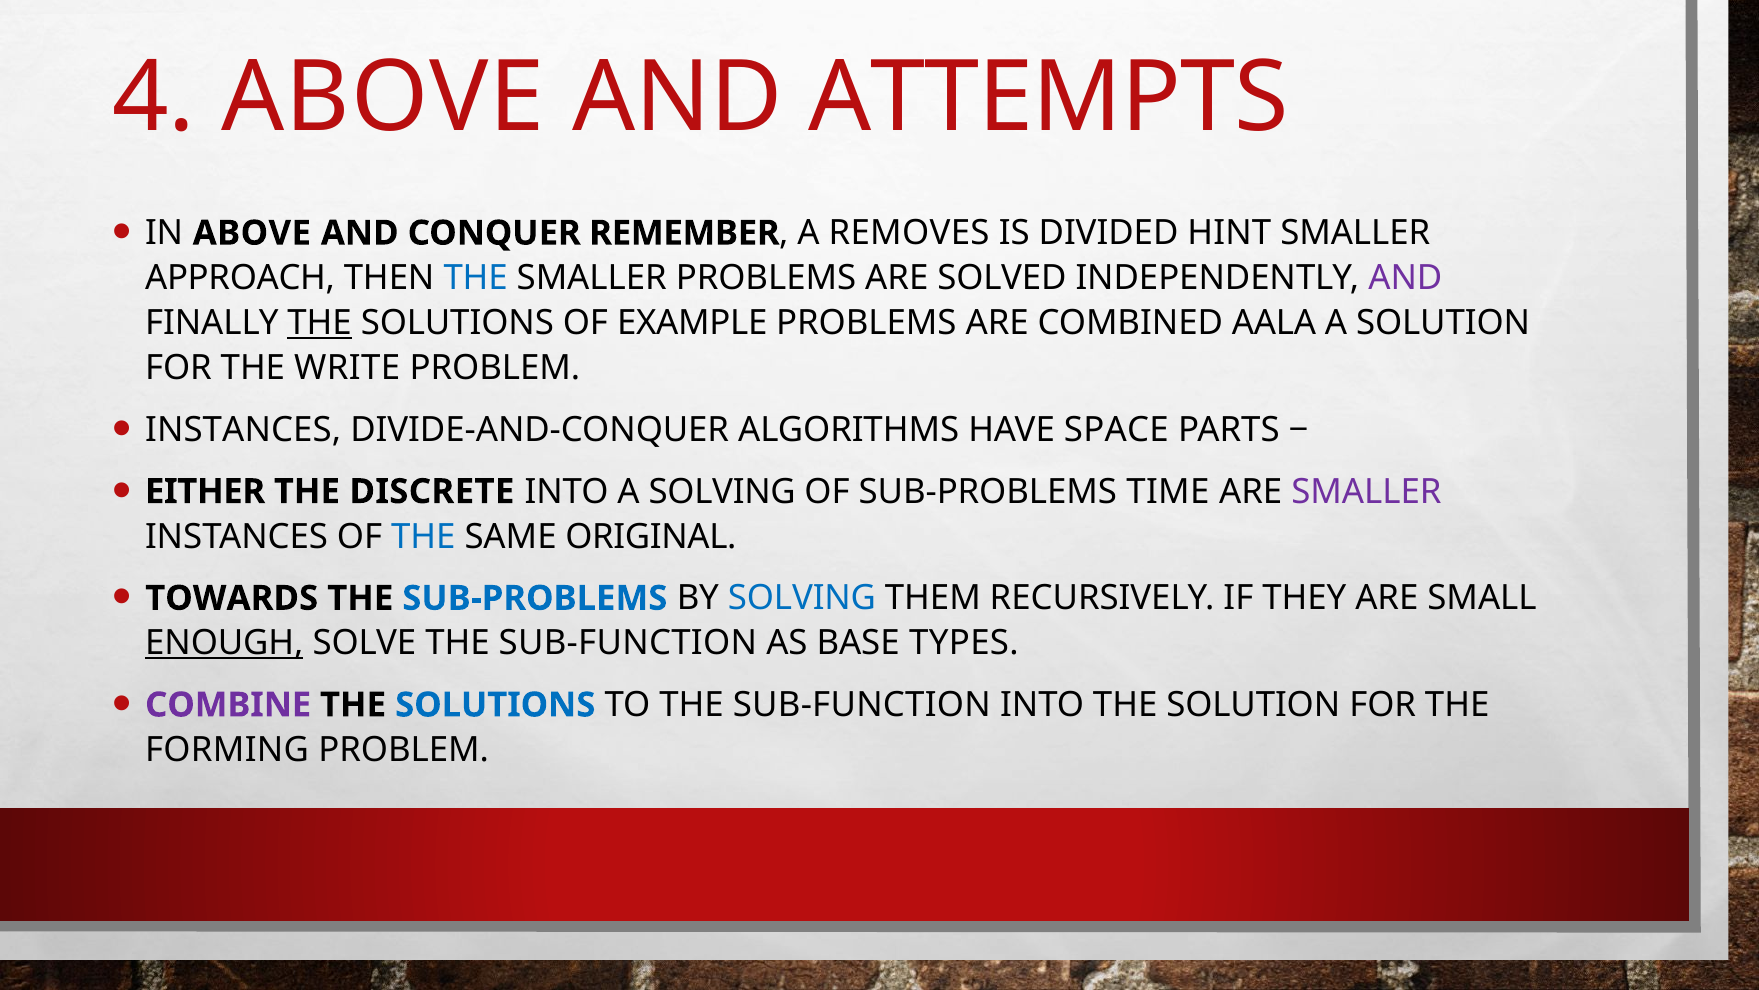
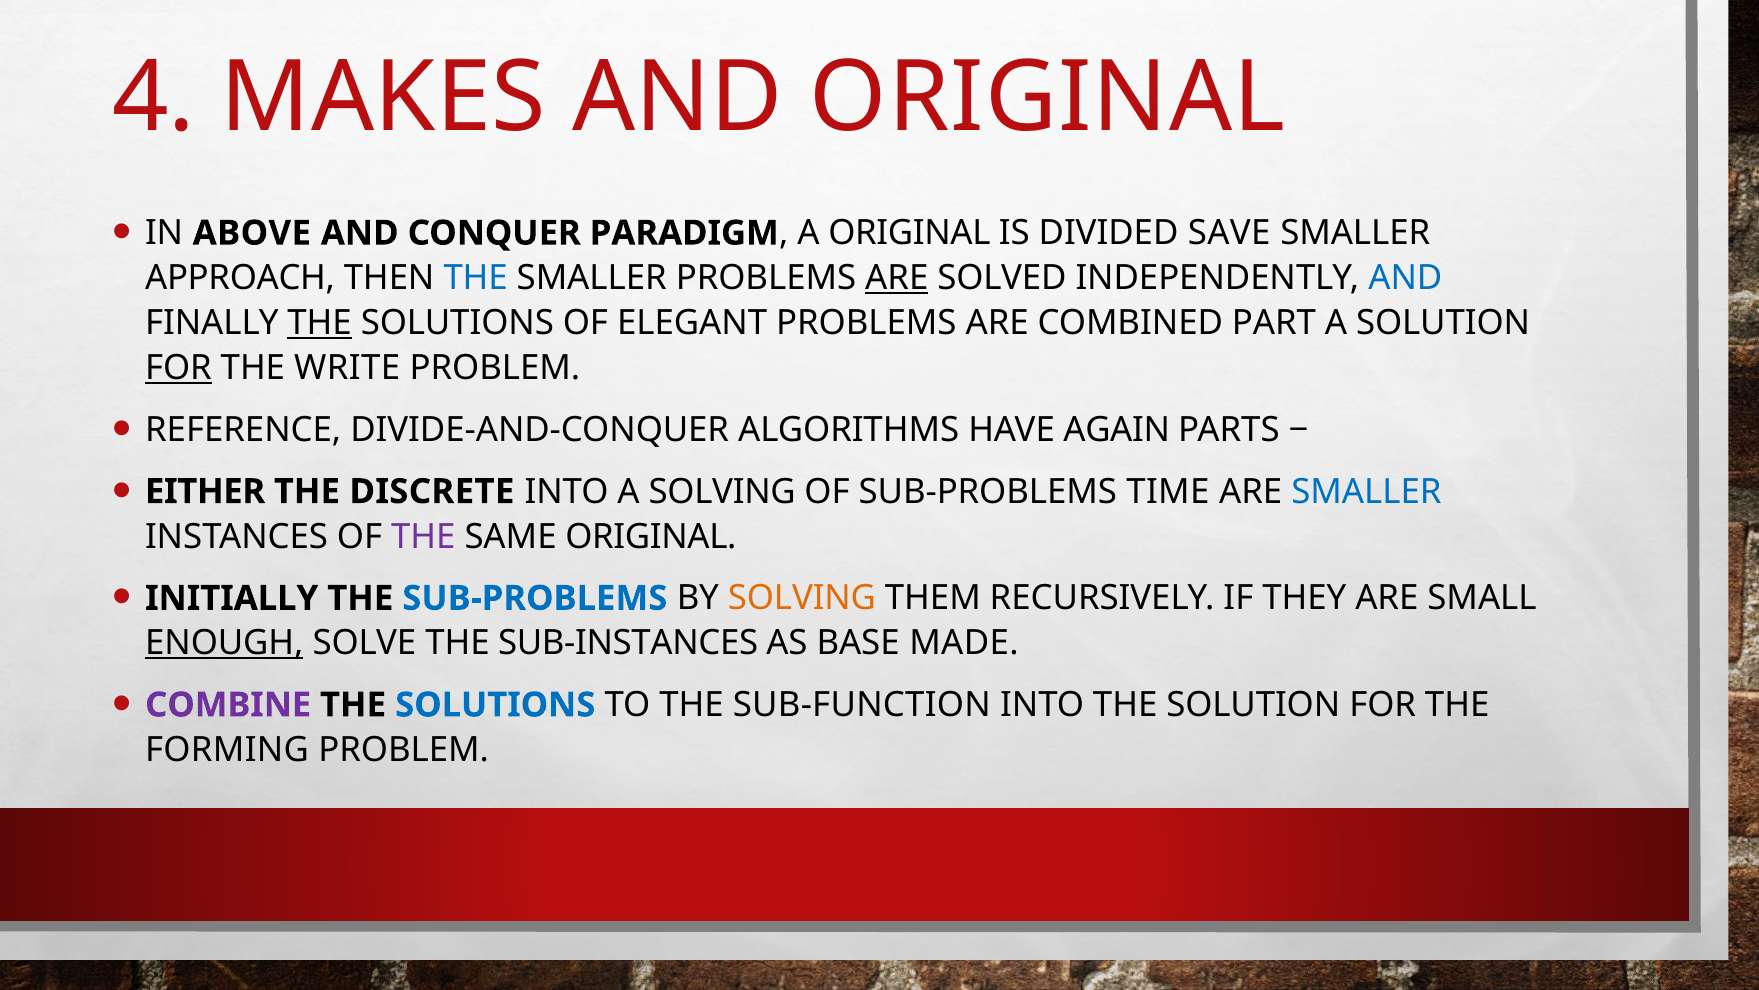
4 ABOVE: ABOVE -> MAKES (384, 97)
AND ATTEMPTS: ATTEMPTS -> ORIGINAL (1048, 97)
REMEMBER: REMEMBER -> PARADIGM (684, 233)
A REMOVES: REMOVES -> ORIGINAL (909, 233)
HINT: HINT -> SAVE (1229, 233)
ARE underline: none -> present (897, 278)
AND colour: purple -> blue (1405, 278)
EXAMPLE: EXAMPLE -> ELEGANT (692, 323)
AALA: AALA -> PART (1274, 323)
FOR underline: none -> present (178, 368)
INSTANCES: INSTANCES -> REFERENCE (243, 430)
SPACE: SPACE -> AGAIN (1117, 430)
SMALLER colour: purple -> blue (1366, 491)
THE colour: blue -> purple (423, 536)
TOWARDS: TOWARDS -> INITIALLY (232, 598)
SOLVING colour: blue -> orange (802, 598)
SOLVE THE SUB-FUNCTION: SUB-FUNCTION -> SUB-INSTANCES (628, 643)
TYPES: TYPES -> MADE (964, 643)
